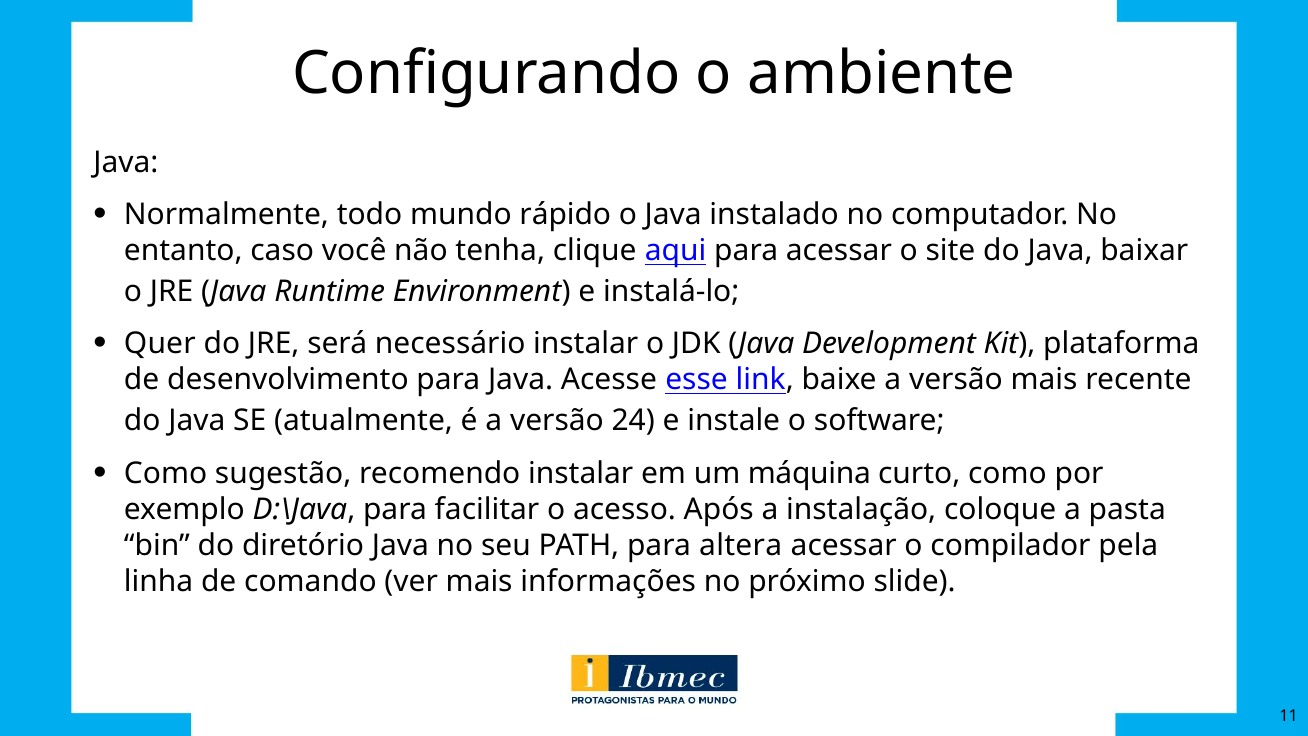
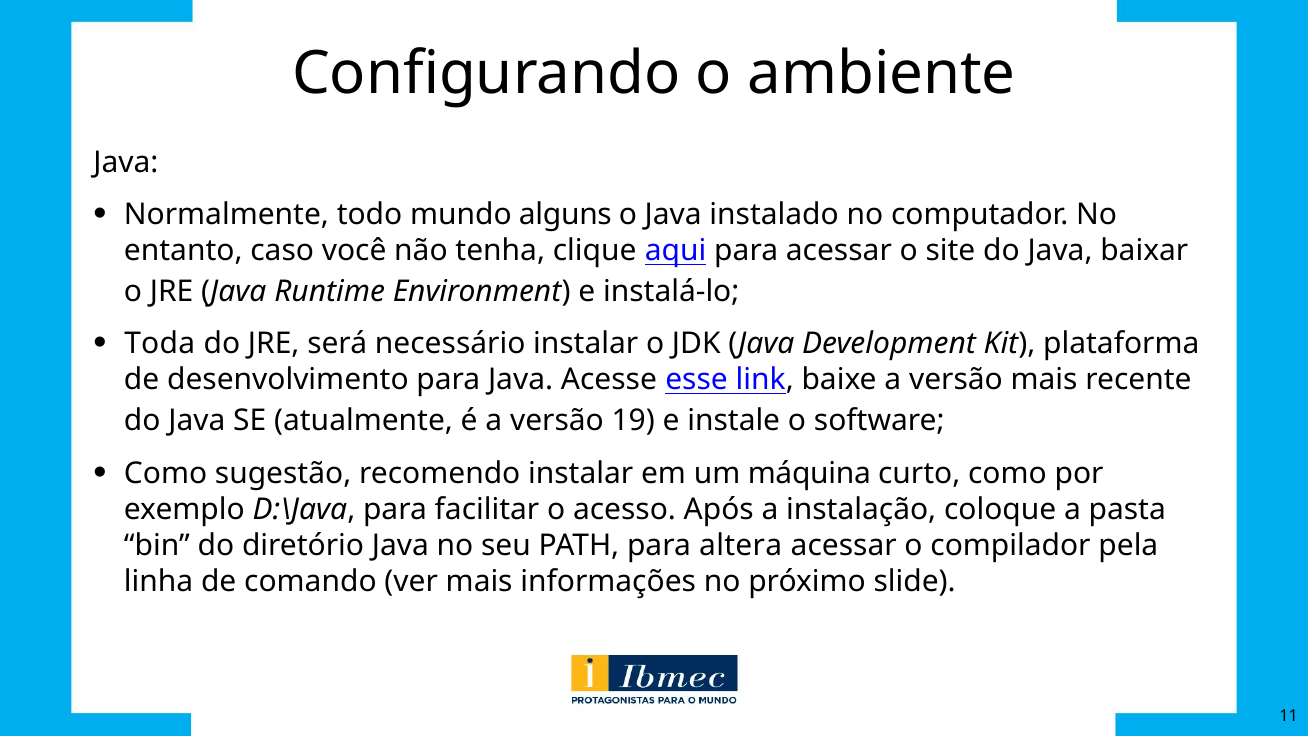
rápido: rápido -> alguns (565, 215)
Quer: Quer -> Toda (160, 344)
24: 24 -> 19 (633, 421)
